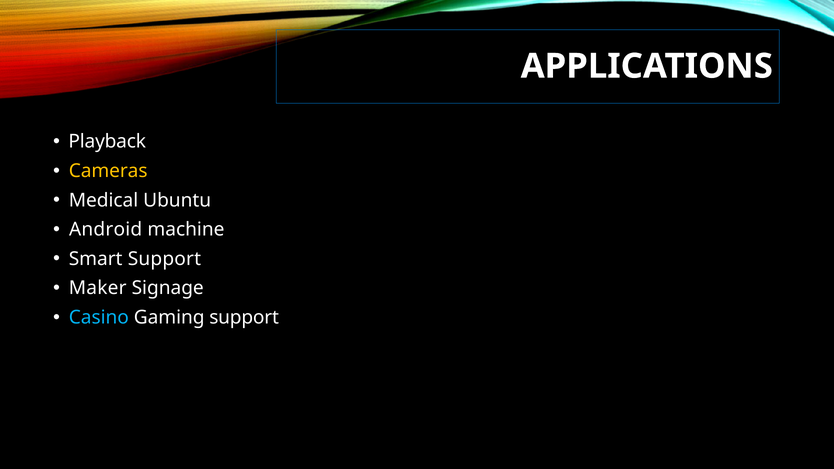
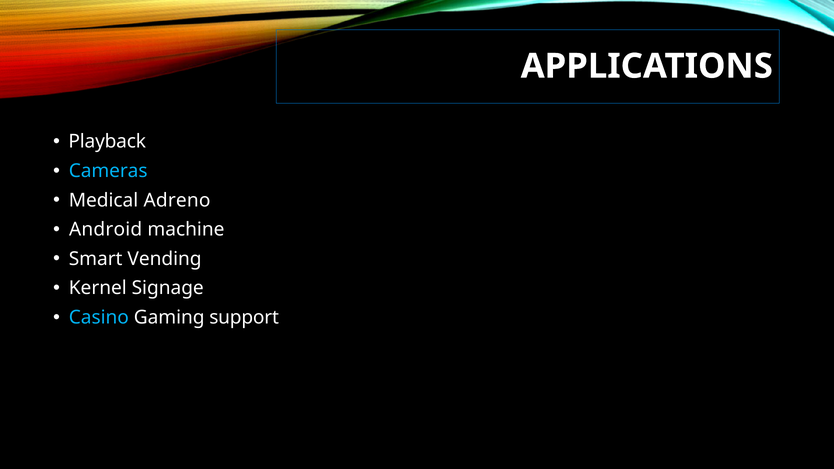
Cameras colour: yellow -> light blue (108, 171)
Ubuntu: Ubuntu -> Adreno (177, 200)
Smart Support: Support -> Vending (165, 259)
Maker: Maker -> Kernel (98, 288)
